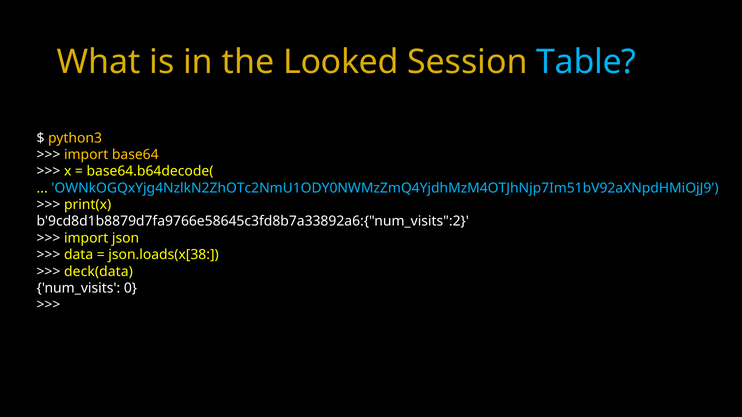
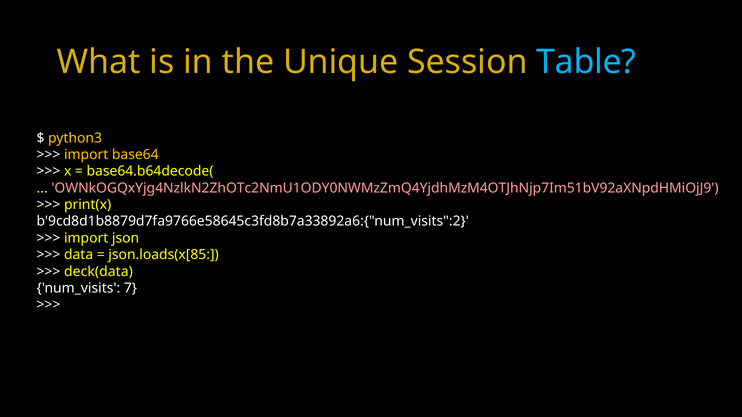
Looked: Looked -> Unique (341, 62)
OWNkOGQxYjg4NzlkN2ZhOTc2NmU1ODY0NWMzZmQ4YjdhMzM4OTJhNjp7Im51bV92aXNpdHMiOjJ9 colour: light blue -> pink (385, 188)
json.loads(x[38: json.loads(x[38 -> json.loads(x[85 (164, 255)
0: 0 -> 7 (131, 288)
